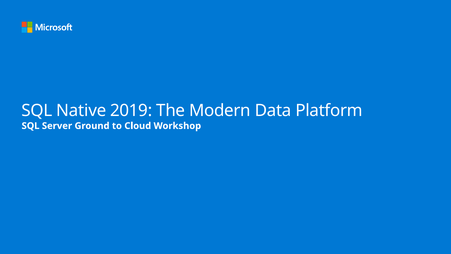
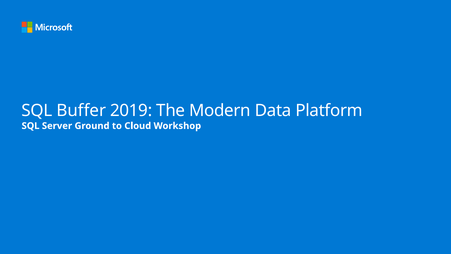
Native: Native -> Buffer (81, 110)
